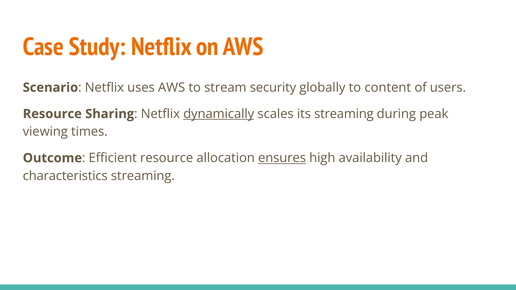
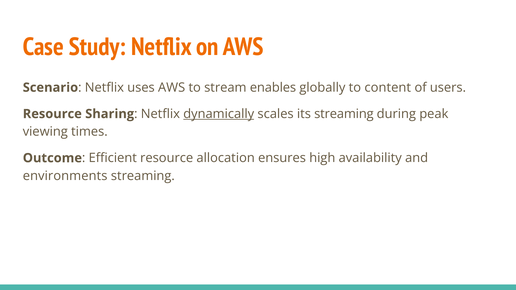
security: security -> enables (273, 88)
ensures underline: present -> none (282, 158)
characteristics: characteristics -> environments (65, 176)
